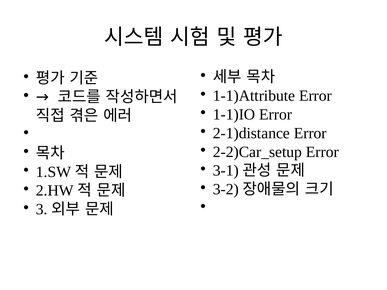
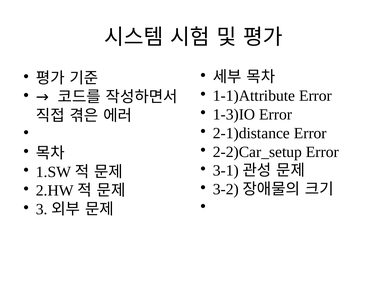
1-1)IO: 1-1)IO -> 1-3)IO (234, 115)
